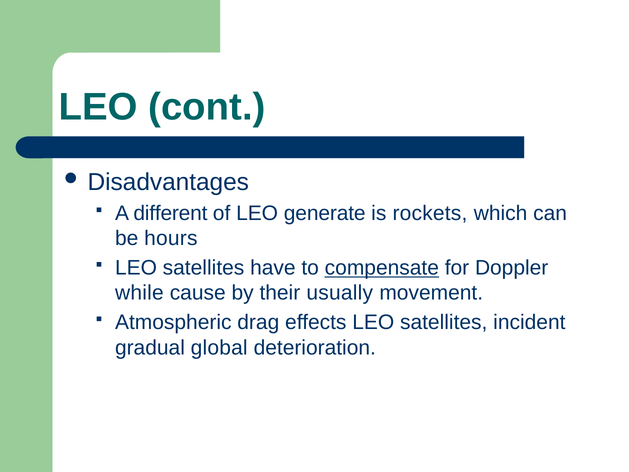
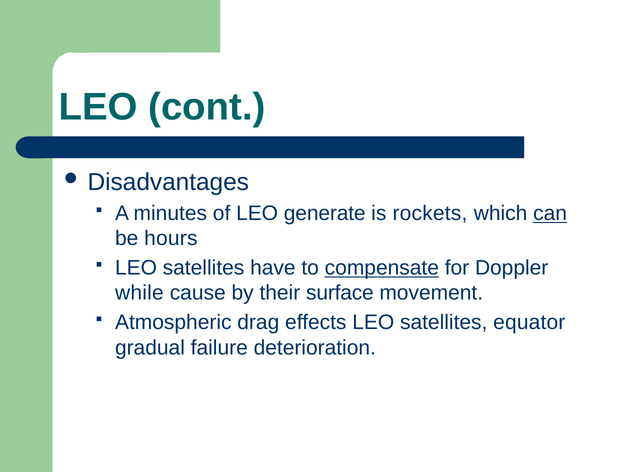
different: different -> minutes (170, 213)
can underline: none -> present (550, 213)
usually: usually -> surface (340, 293)
incident: incident -> equator (529, 322)
global: global -> failure (219, 347)
